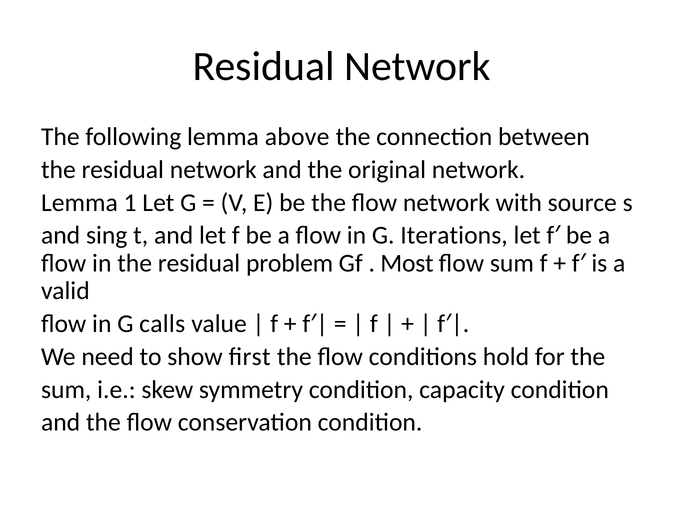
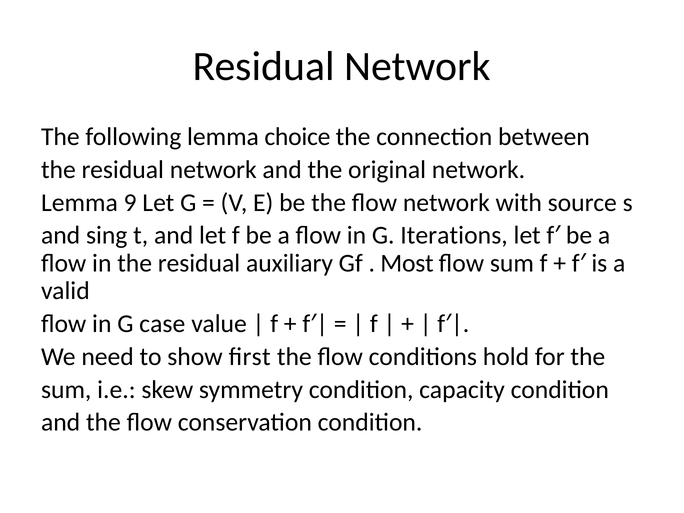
above: above -> choice (297, 137)
1: 1 -> 9 (130, 203)
problem: problem -> auxiliary (290, 263)
calls: calls -> case (162, 324)
